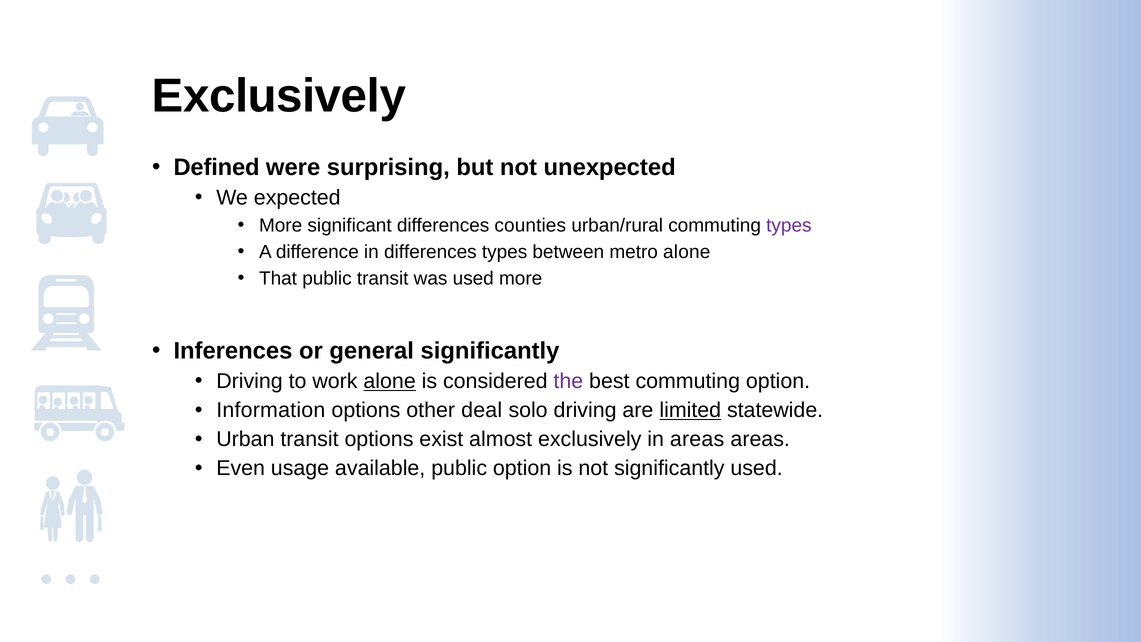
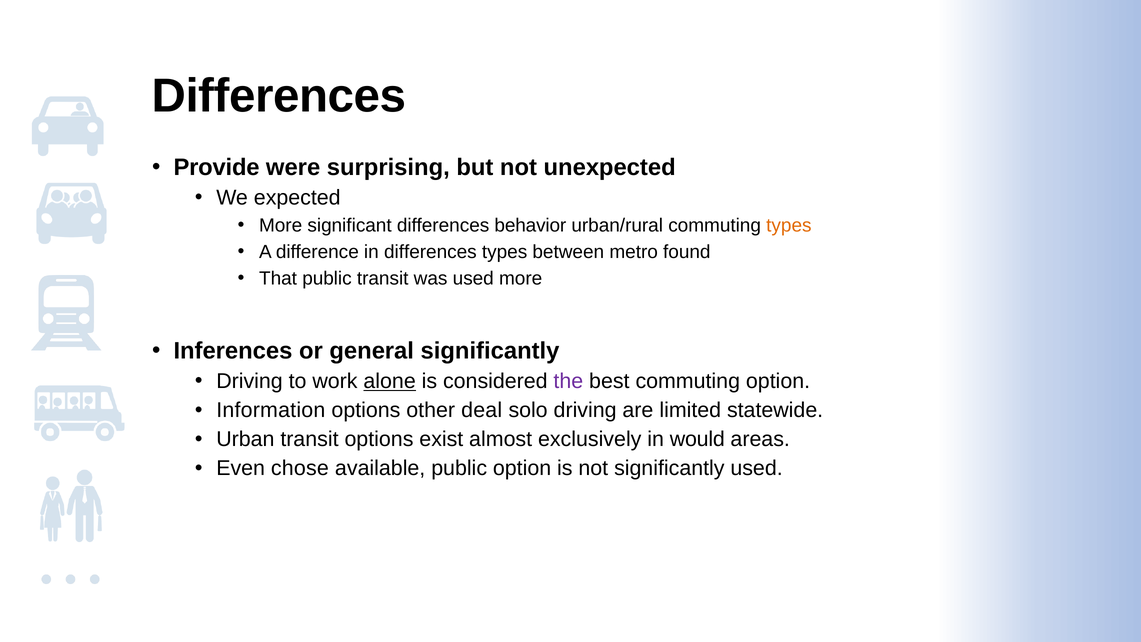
Exclusively: Exclusively -> Differences (279, 96)
Defined: Defined -> Provide (217, 167)
counties: counties -> behavior (530, 225)
types colour: purple -> orange (789, 225)
metro alone: alone -> found (687, 252)
limited underline: present -> none (690, 410)
in areas: areas -> would (697, 439)
usage: usage -> chose (300, 468)
